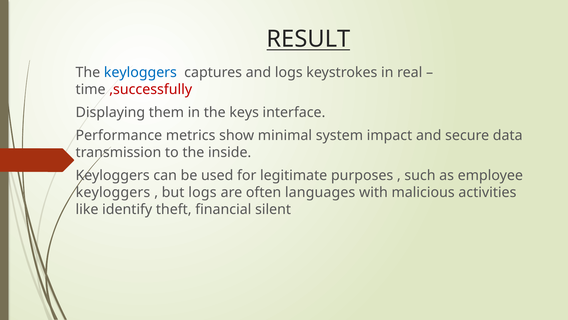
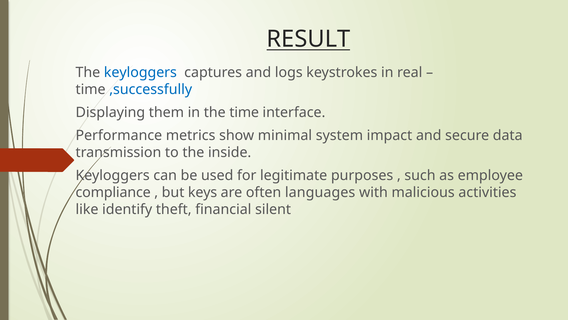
,successfully colour: red -> blue (151, 89)
the keys: keys -> time (244, 112)
keyloggers: keyloggers -> compliance (113, 192)
but logs: logs -> keys (203, 192)
